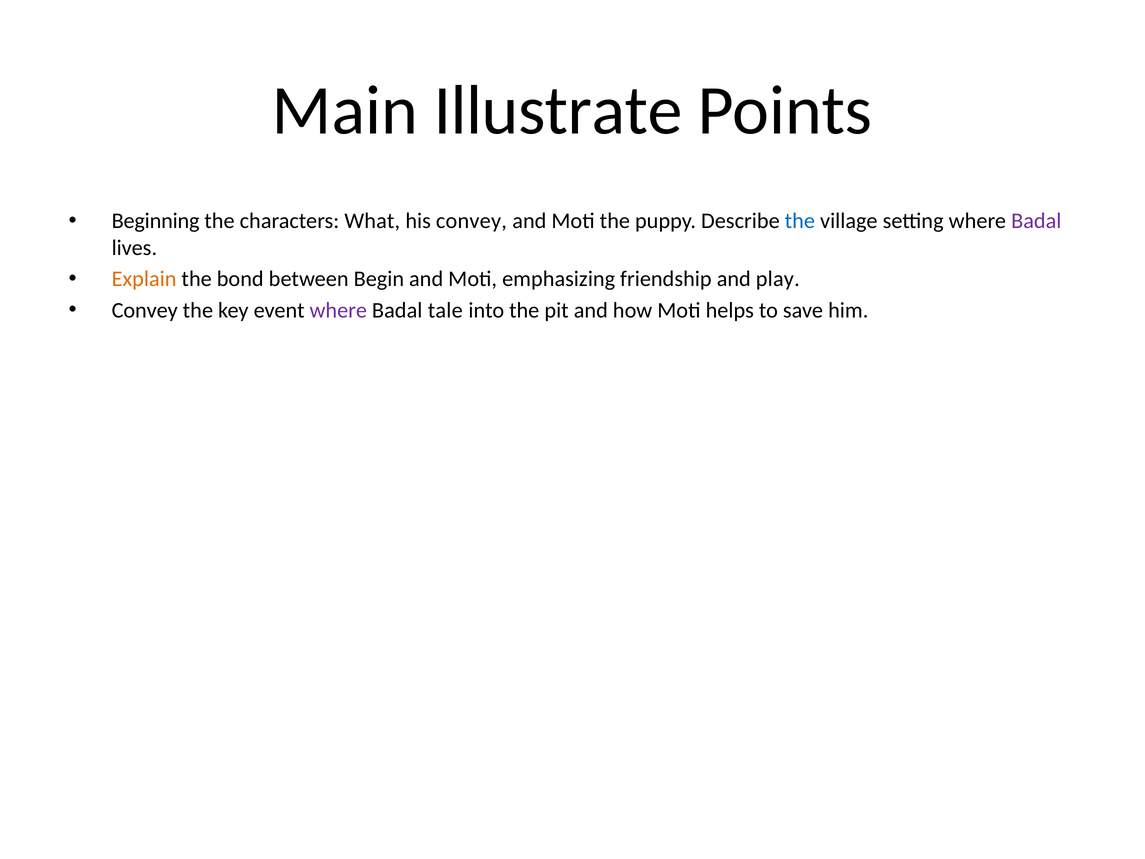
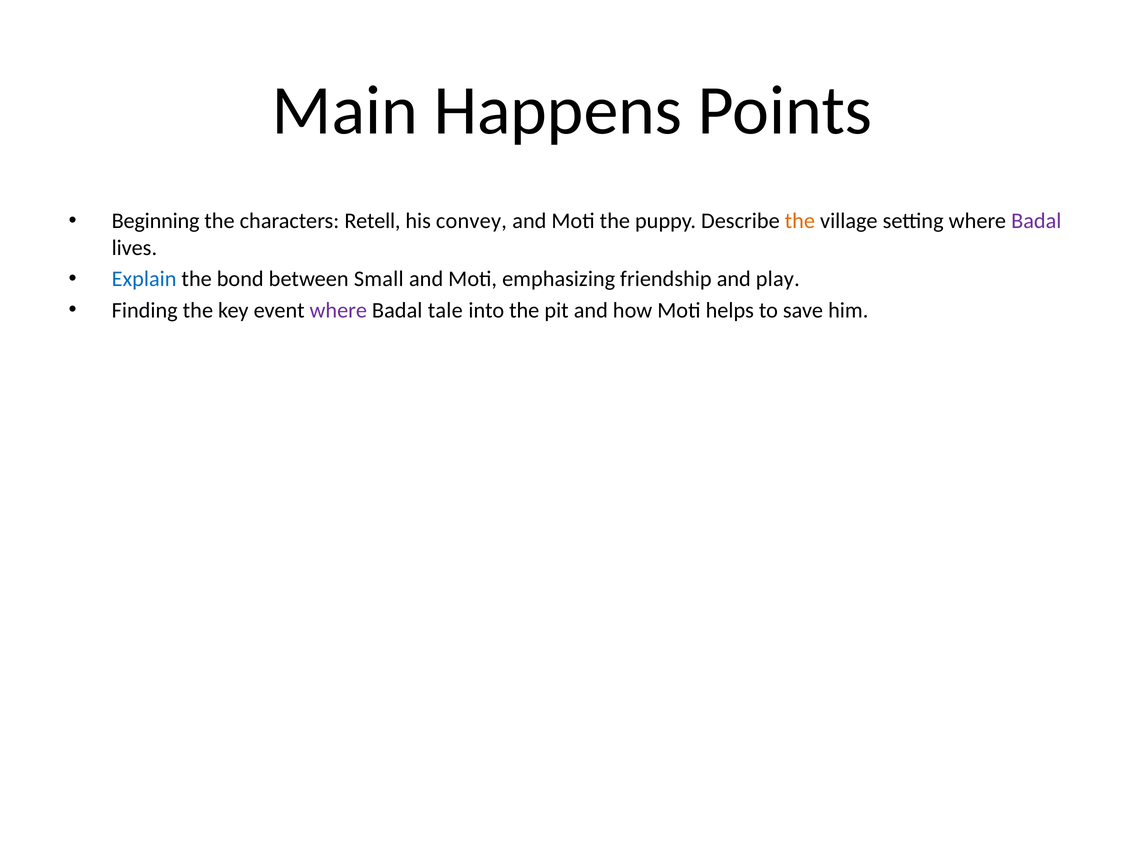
Illustrate: Illustrate -> Happens (558, 111)
What: What -> Retell (372, 221)
the colour: blue -> orange (800, 221)
Explain colour: orange -> blue (144, 279)
Begin: Begin -> Small (379, 279)
Convey: Convey -> Finding (145, 310)
